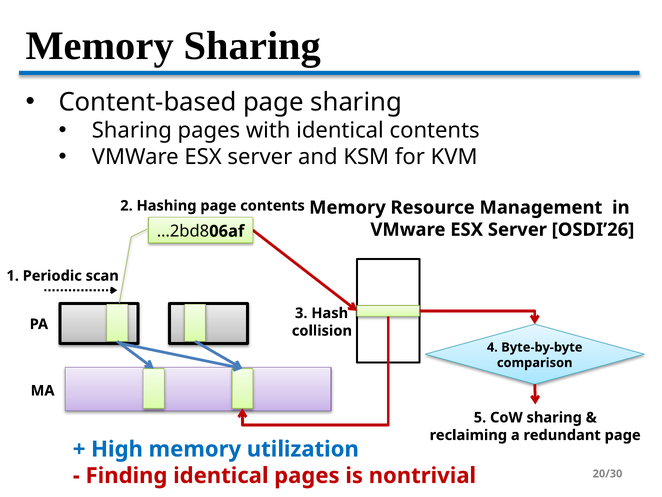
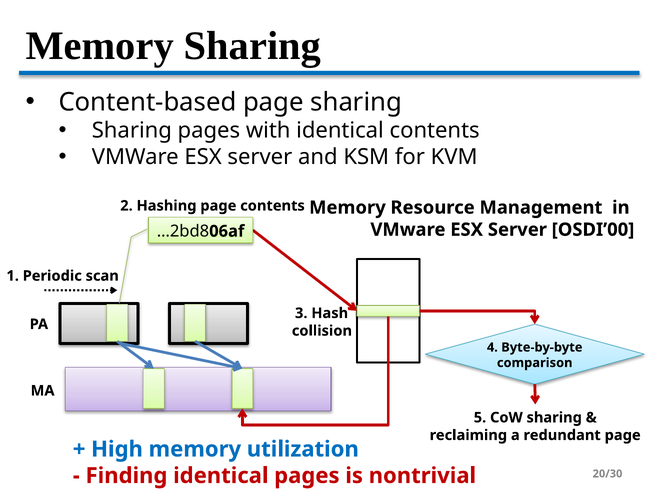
OSDI’26: OSDI’26 -> OSDI’00 (593, 229)
